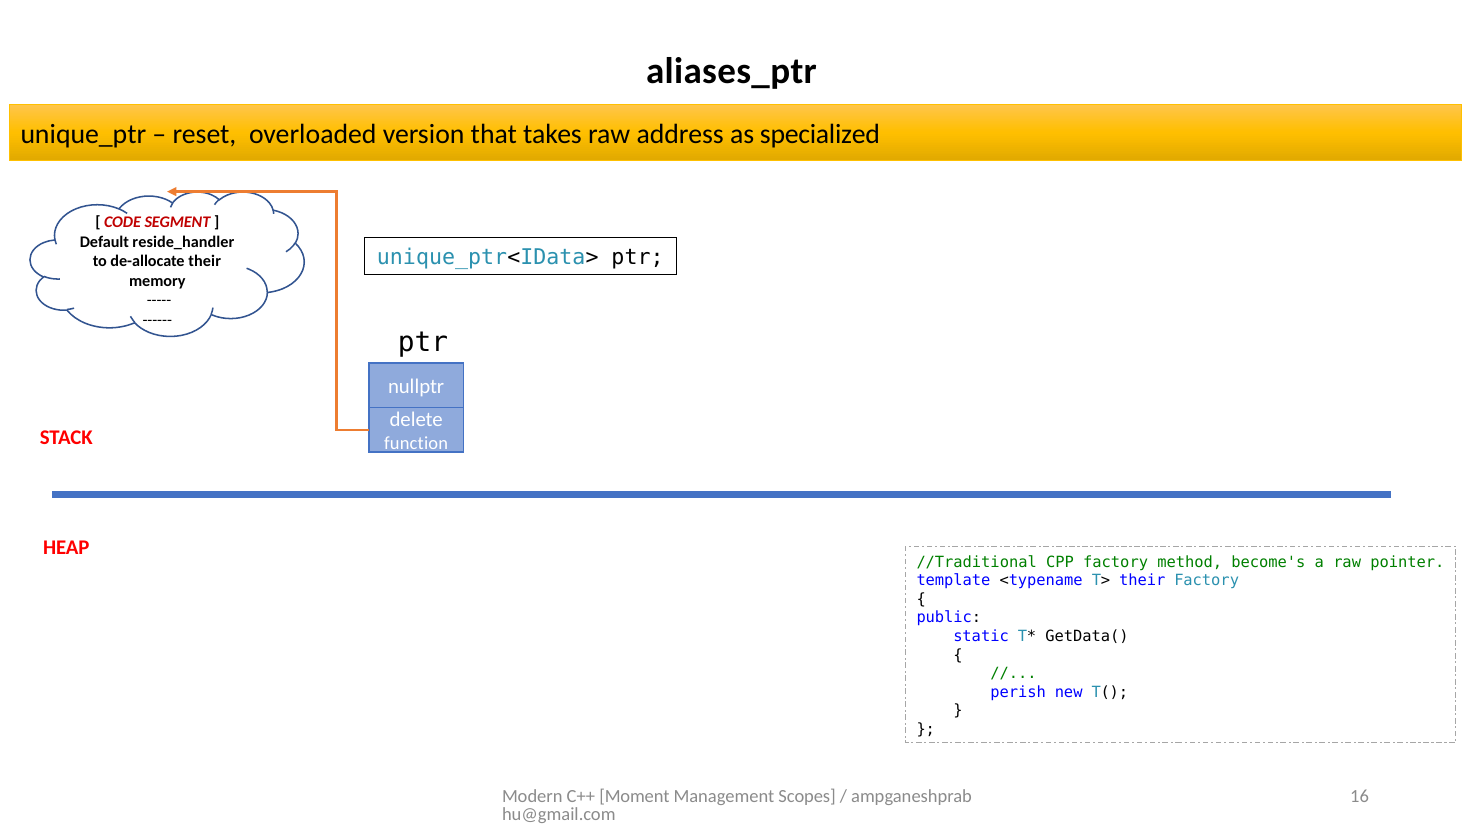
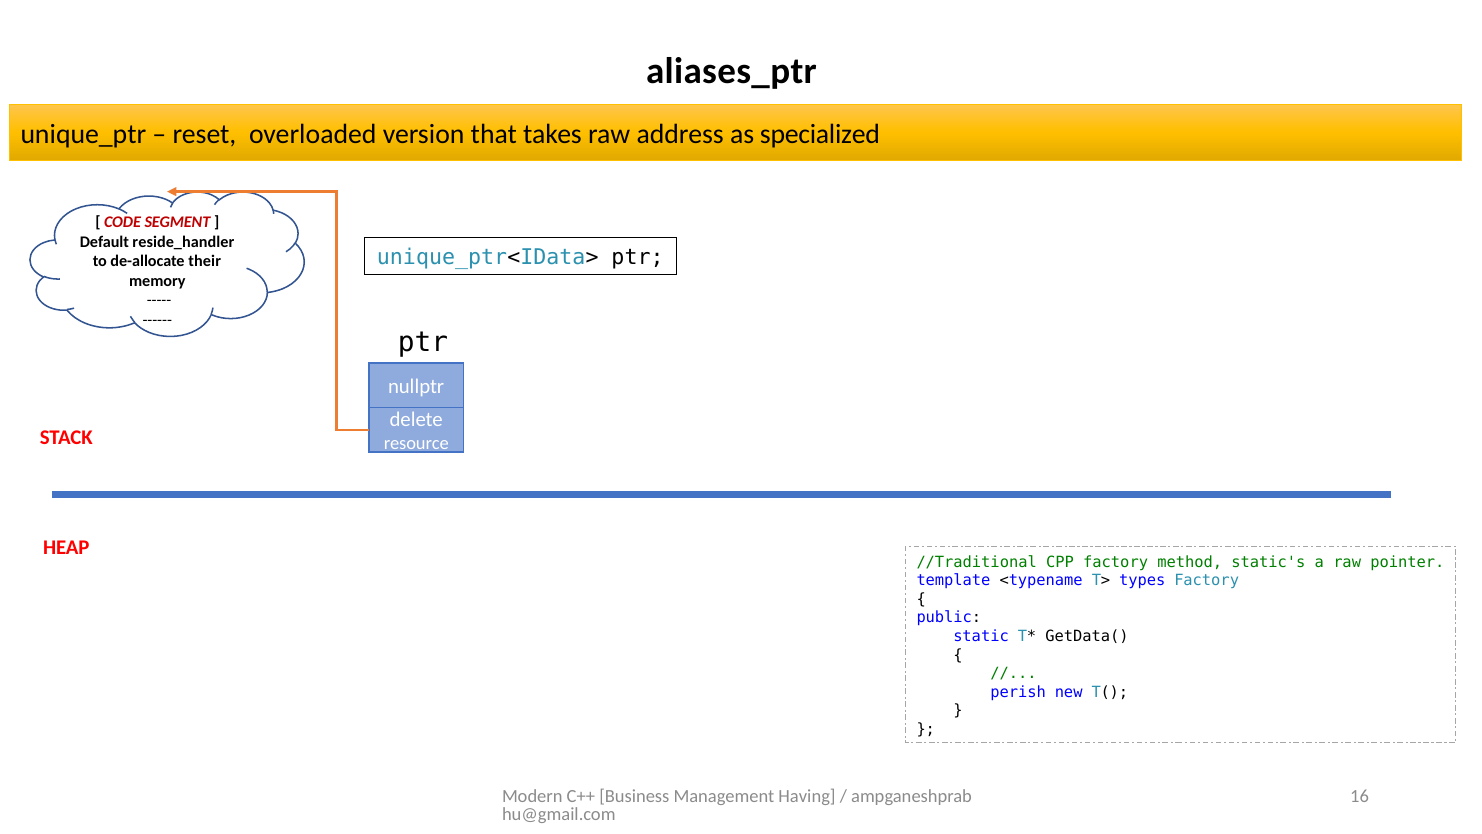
function: function -> resource (416, 443)
become's: become's -> static's (1268, 562)
T> their: their -> types (1142, 580)
Moment: Moment -> Business (634, 796)
Scopes: Scopes -> Having (807, 796)
